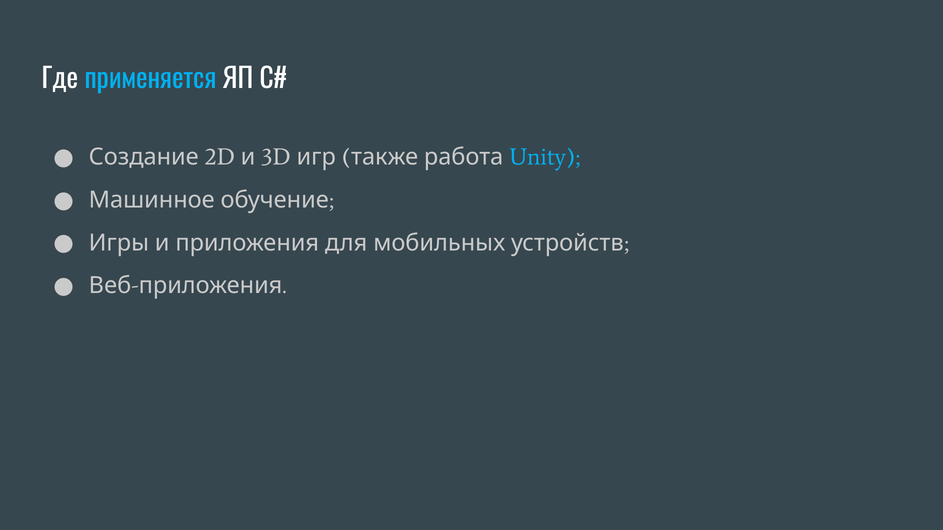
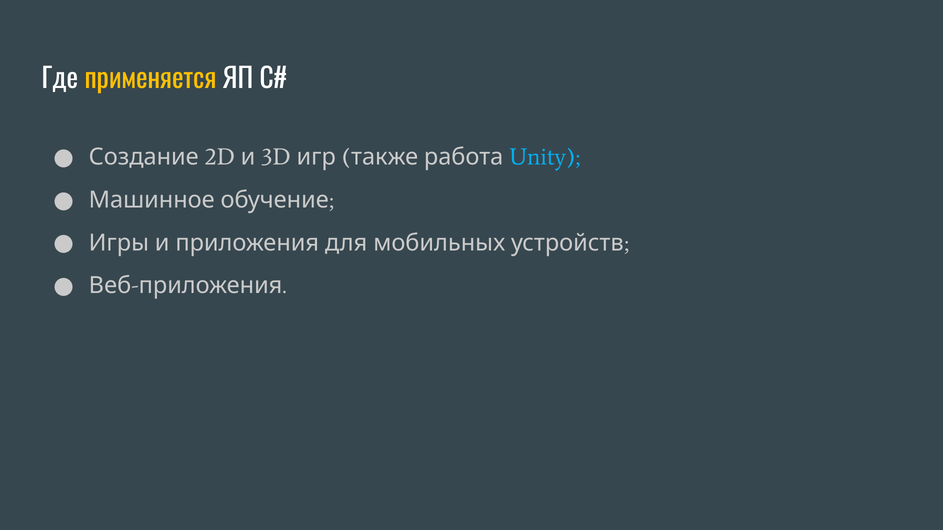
применяется colour: light blue -> yellow (151, 79)
